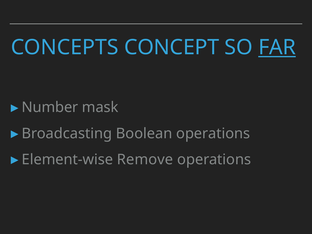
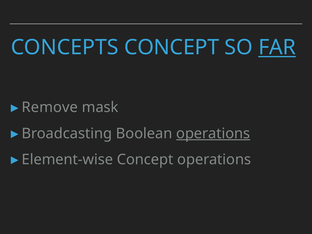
Number: Number -> Remove (50, 107)
operations underline: none -> present (213, 133)
Element-wise Remove: Remove -> Concept (145, 160)
